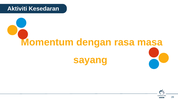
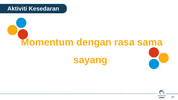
masa: masa -> sama (150, 42)
